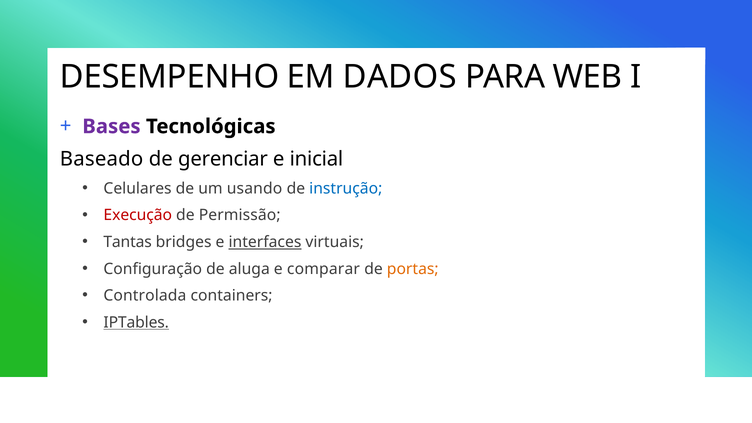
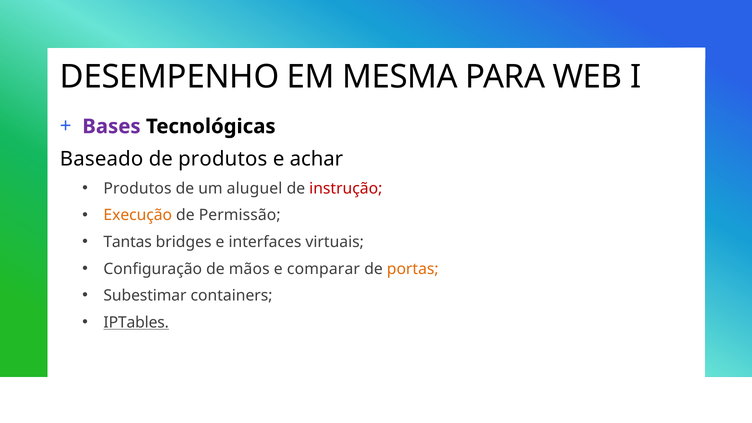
DADOS: DADOS -> MESMA (400, 77)
de gerenciar: gerenciar -> produtos (223, 159)
inicial: inicial -> achar (316, 159)
Celulares: Celulares -> Produtos (137, 188)
usando: usando -> aluguel (255, 188)
instrução colour: blue -> red (346, 188)
Execução colour: red -> orange (138, 215)
interfaces underline: present -> none (265, 242)
aluga: aluga -> mãos (249, 269)
Controlada: Controlada -> Subestimar (145, 296)
